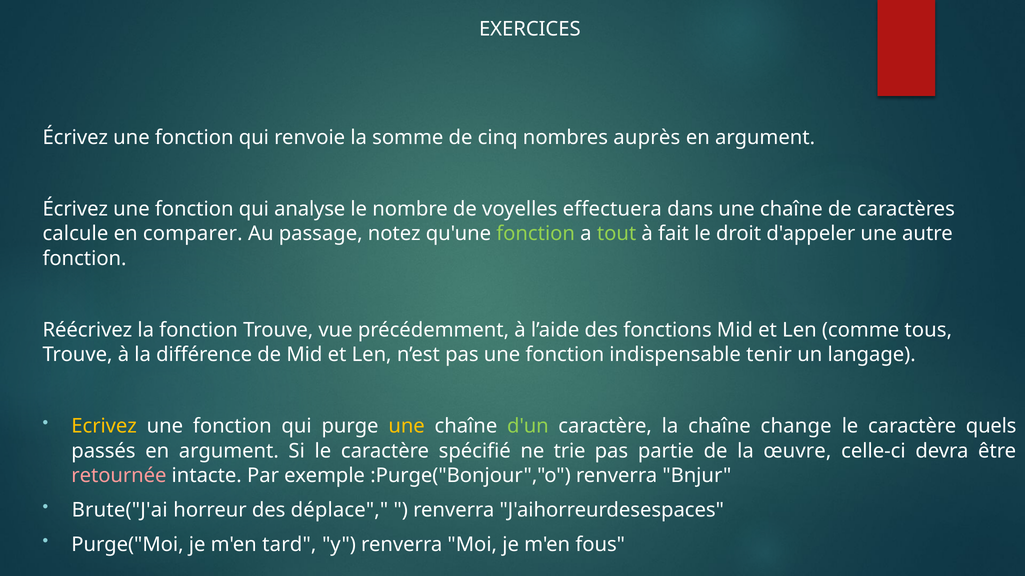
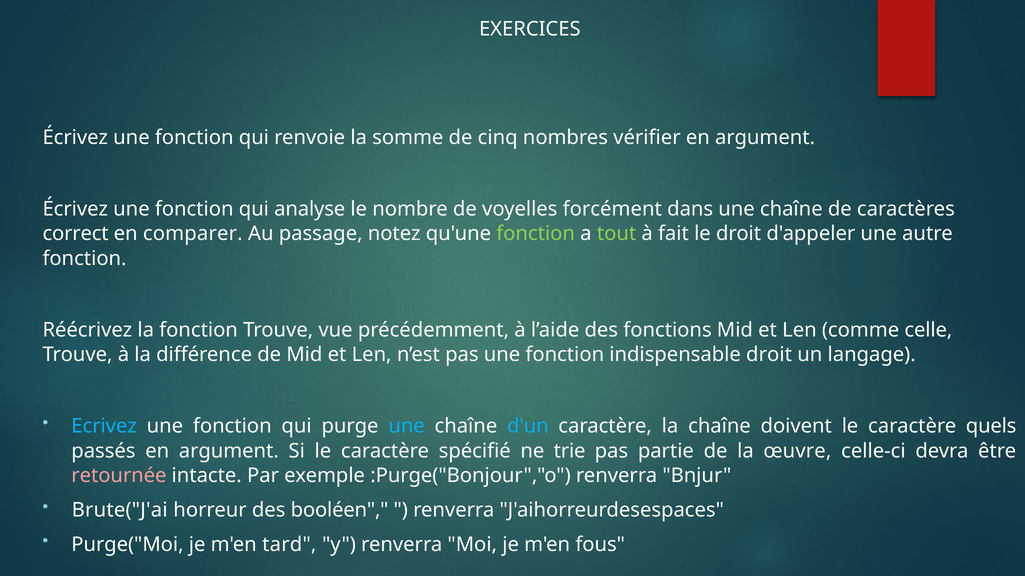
auprès: auprès -> vérifier (647, 138)
effectuera: effectuera -> forcément (612, 209)
calcule: calcule -> correct (76, 234)
tous: tous -> celle (928, 330)
indispensable tenir: tenir -> droit (769, 355)
Ecrivez colour: yellow -> light blue (104, 427)
une colour: yellow -> light blue (407, 427)
d'un colour: light green -> light blue (528, 427)
change: change -> doivent (796, 427)
déplace: déplace -> booléen (340, 511)
